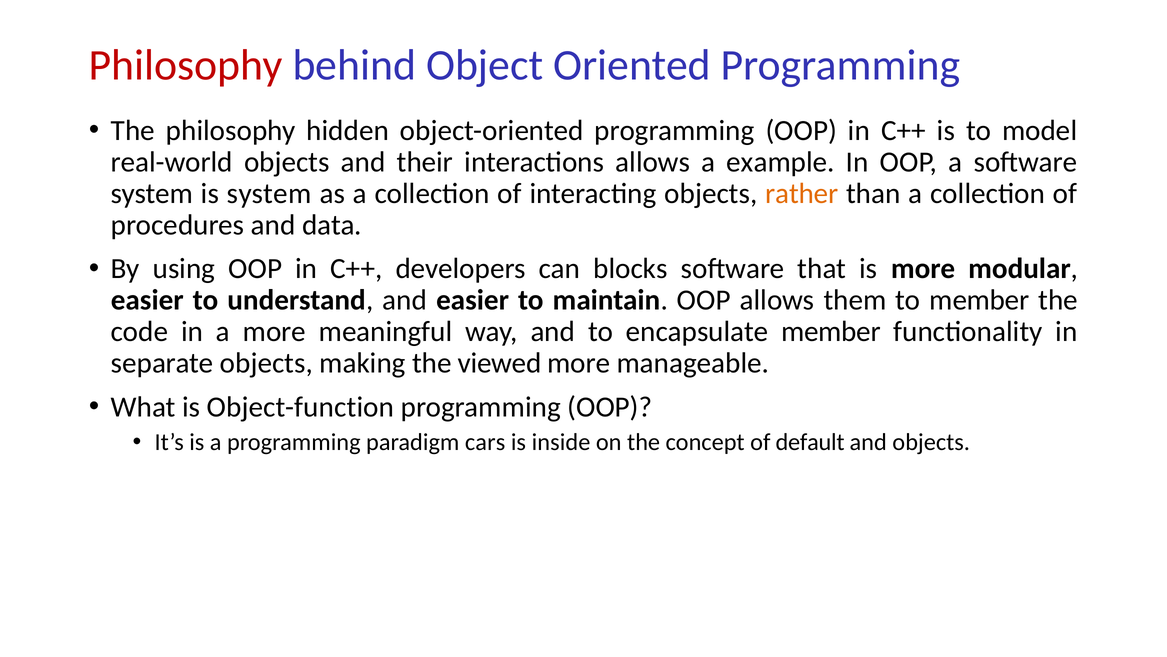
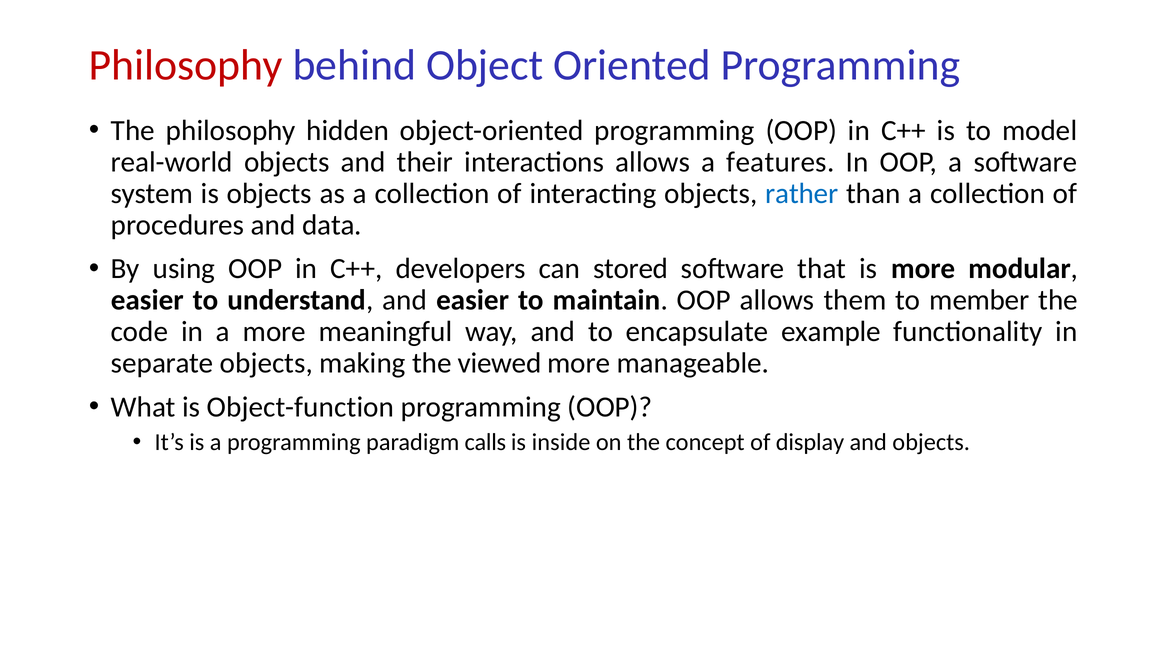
example: example -> features (780, 162)
is system: system -> objects (269, 193)
rather colour: orange -> blue (802, 193)
blocks: blocks -> stored (631, 268)
encapsulate member: member -> example (831, 331)
cars: cars -> calls (485, 442)
default: default -> display (810, 442)
